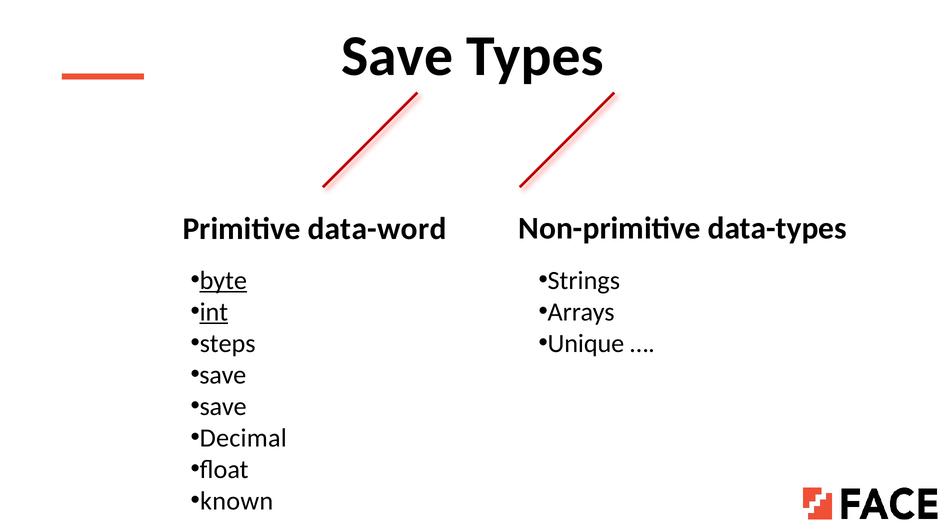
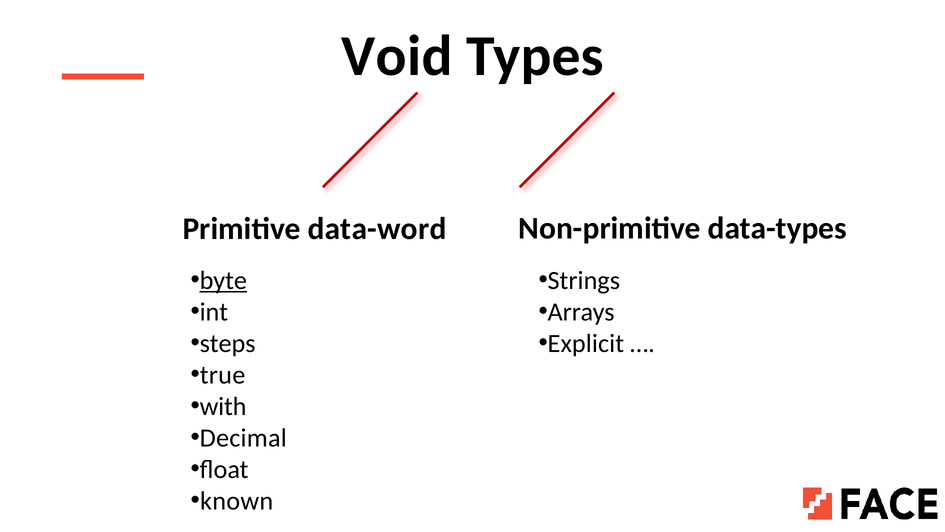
Save: Save -> Void (397, 56)
int underline: present -> none (214, 312)
Unique: Unique -> Explicit (586, 343)
save: save -> true (223, 375)
save: save -> with (223, 406)
